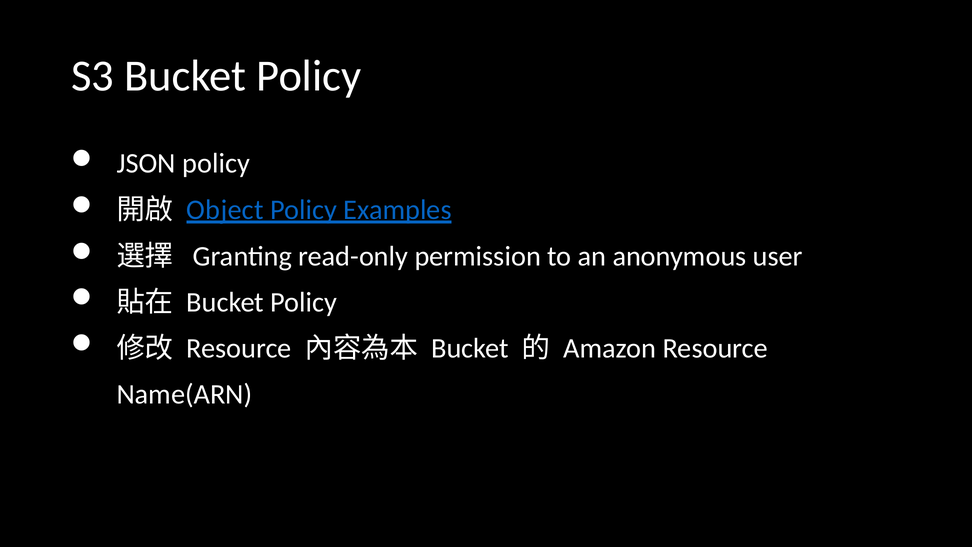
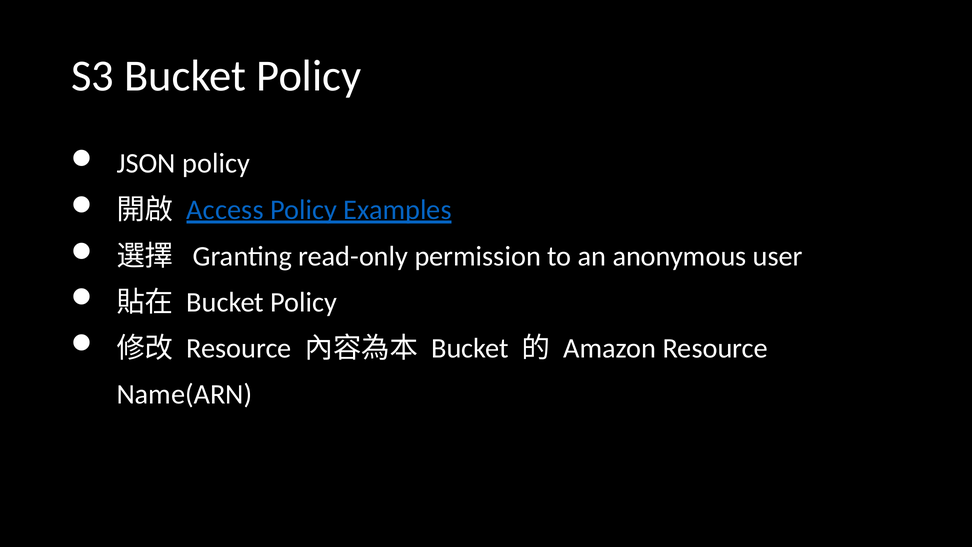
Object: Object -> Access (225, 210)
